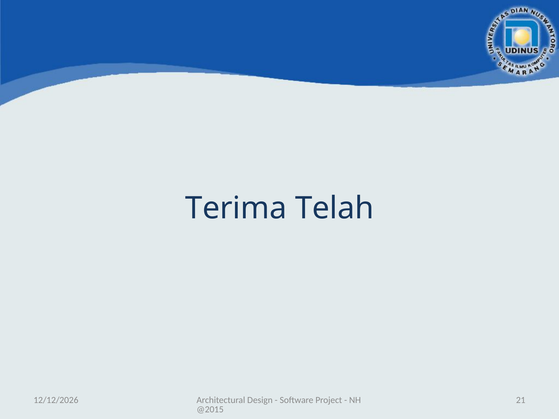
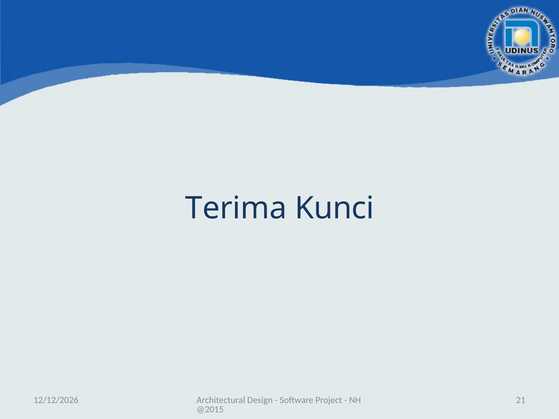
Telah: Telah -> Kunci (335, 208)
